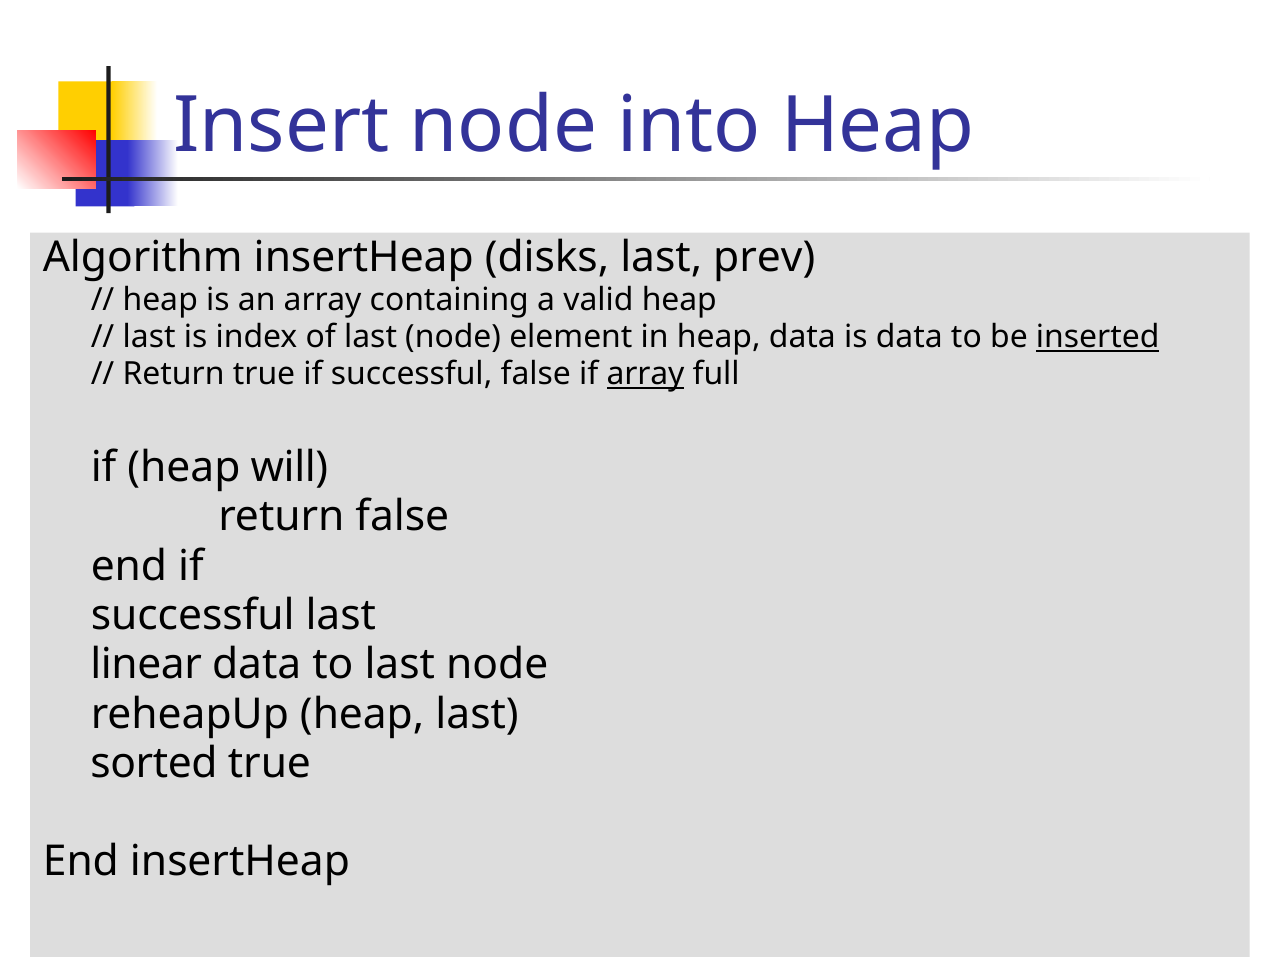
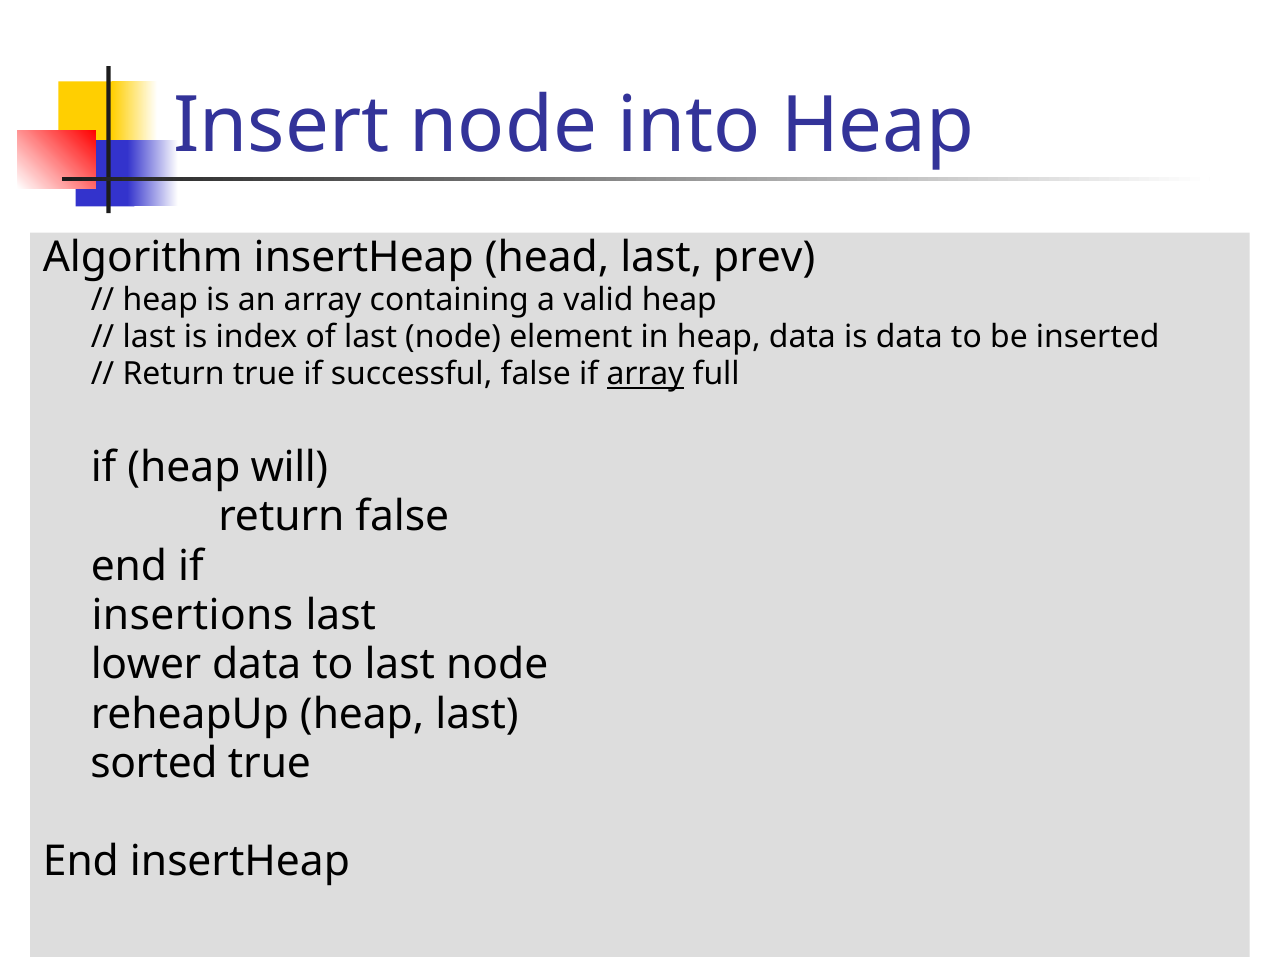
disks: disks -> head (547, 258)
inserted underline: present -> none (1098, 337)
successful: successful -> insertions (192, 615)
linear: linear -> lower (146, 665)
